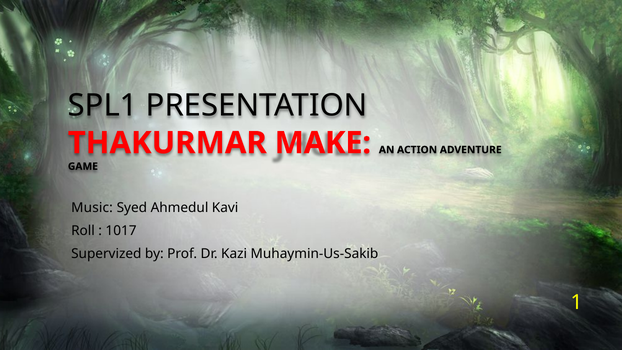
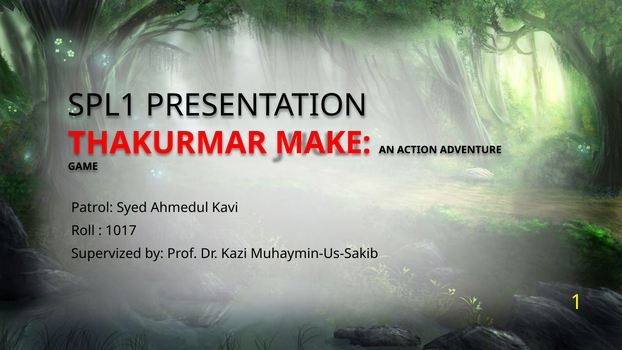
Music: Music -> Patrol (92, 208)
